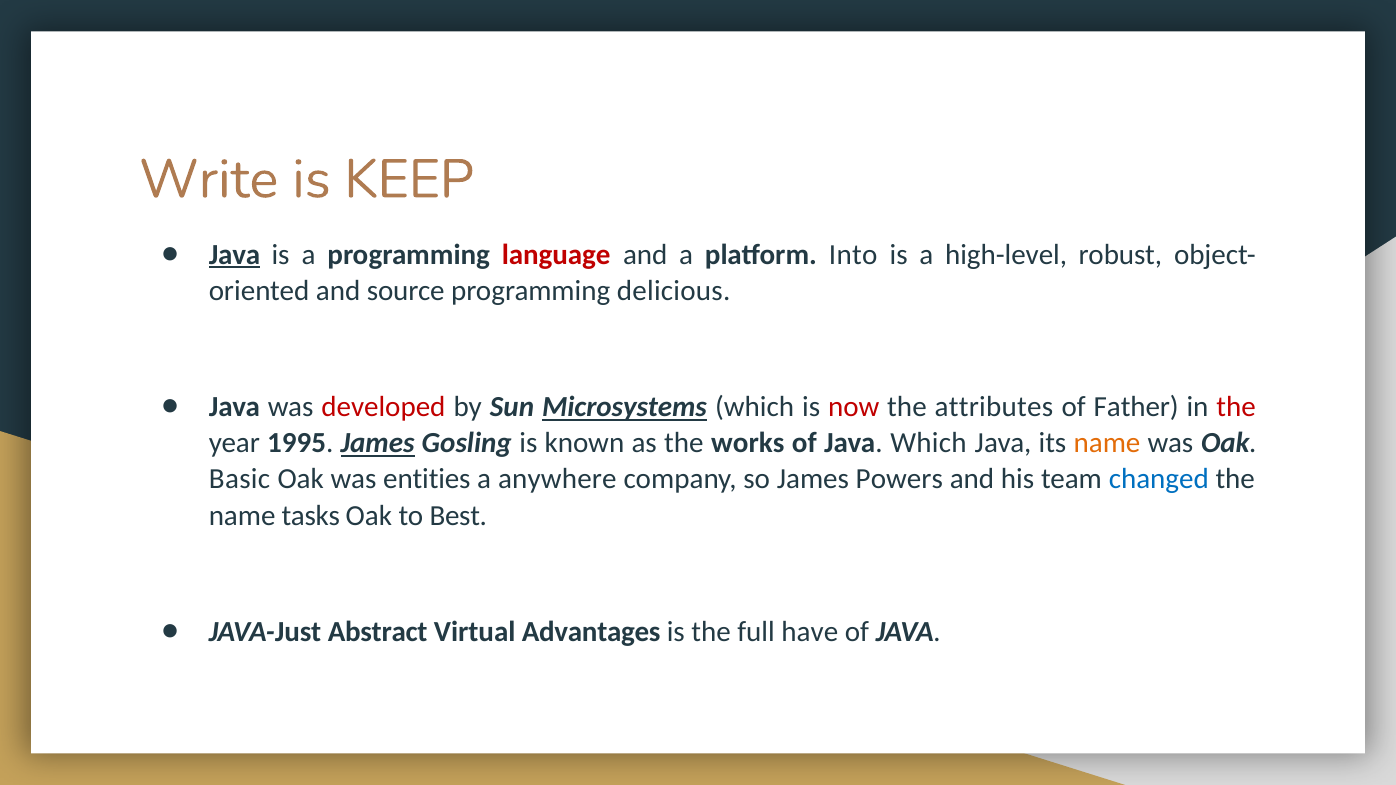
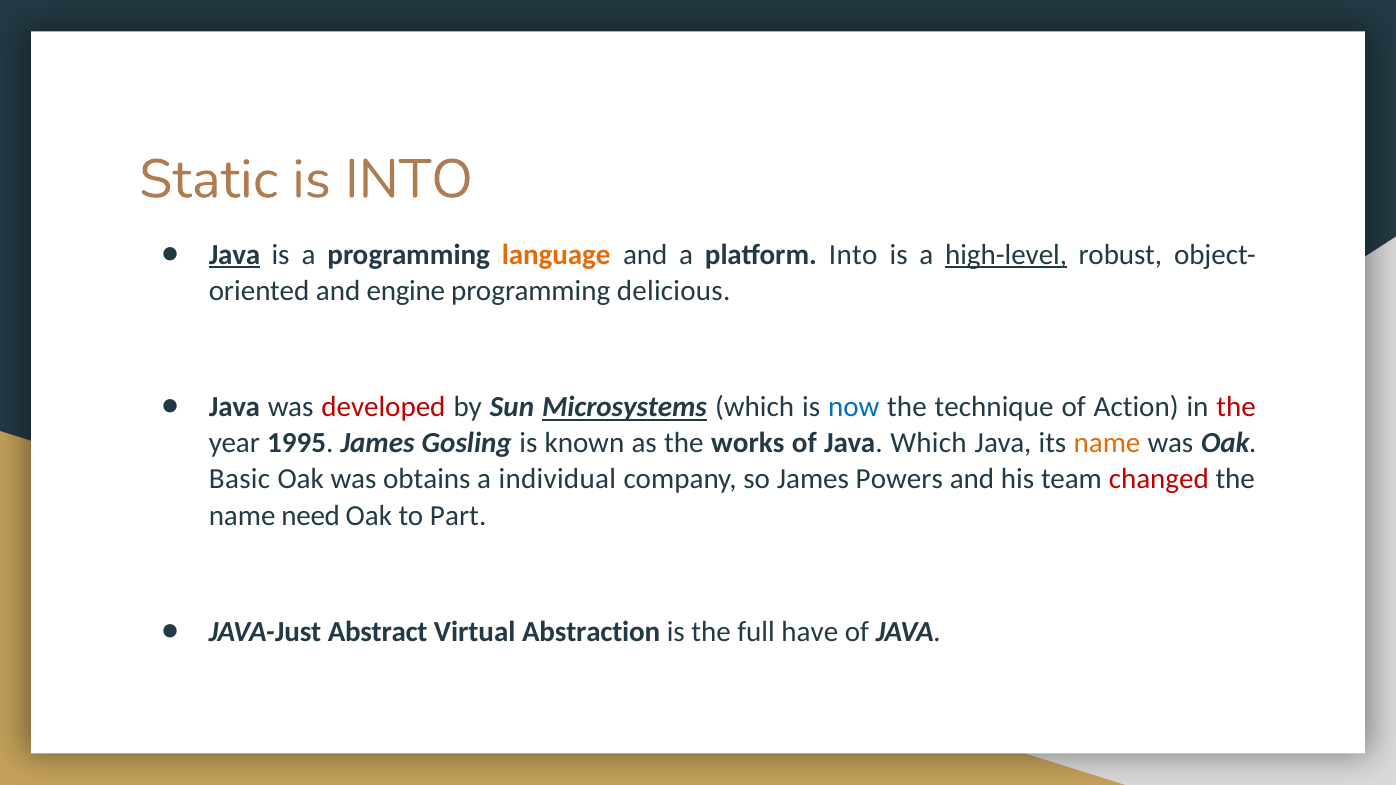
Write: Write -> Static (208, 179)
is KEEP: KEEP -> INTO (409, 179)
language colour: red -> orange (556, 255)
high-level underline: none -> present (1006, 255)
source: source -> engine (406, 291)
now colour: red -> blue (854, 407)
attributes: attributes -> technique (994, 407)
Father: Father -> Action (1136, 407)
James underline: present -> none (378, 443)
entities: entities -> obtains (427, 480)
anywhere: anywhere -> individual (557, 480)
changed colour: blue -> red (1159, 480)
tasks: tasks -> need (311, 516)
Best: Best -> Part (458, 516)
Advantages: Advantages -> Abstraction (591, 632)
